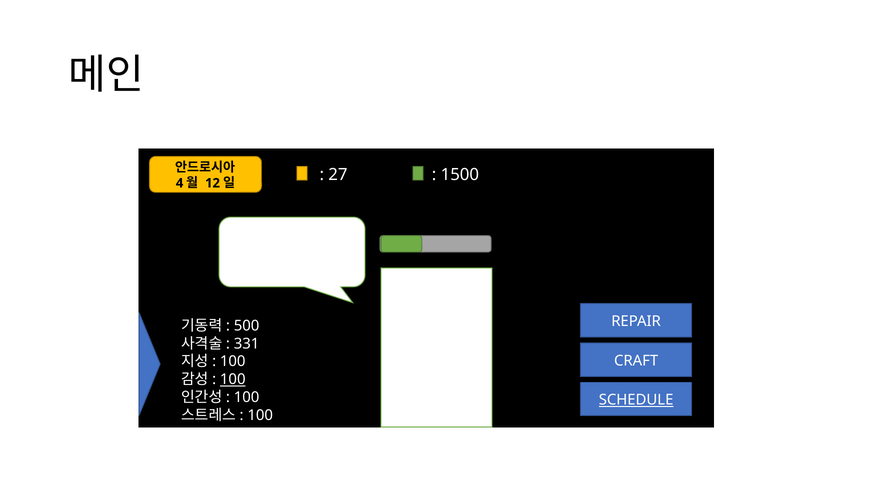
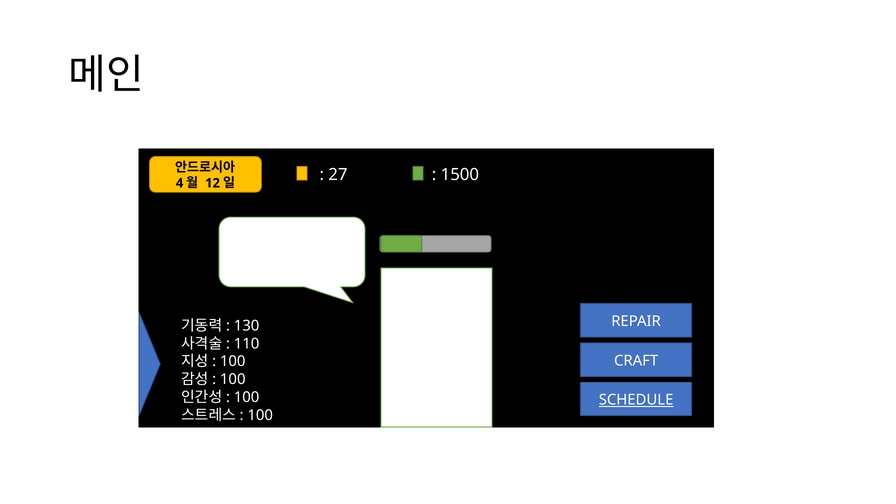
500: 500 -> 130 (247, 326)
331: 331 -> 110 (247, 344)
100 underline: present -> none (233, 379)
